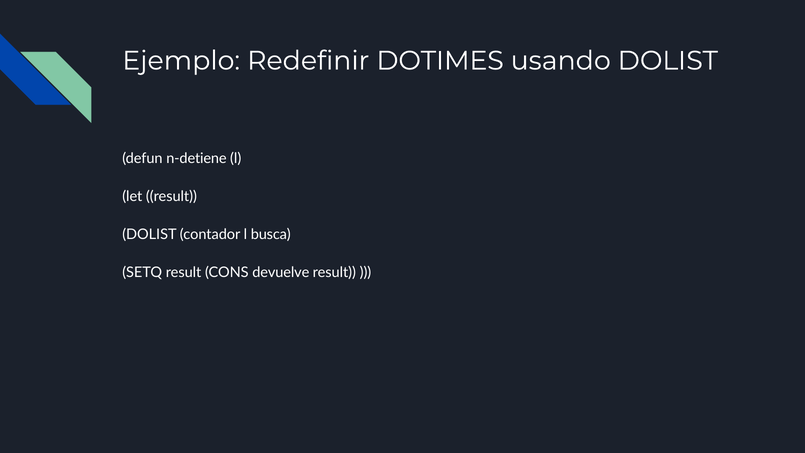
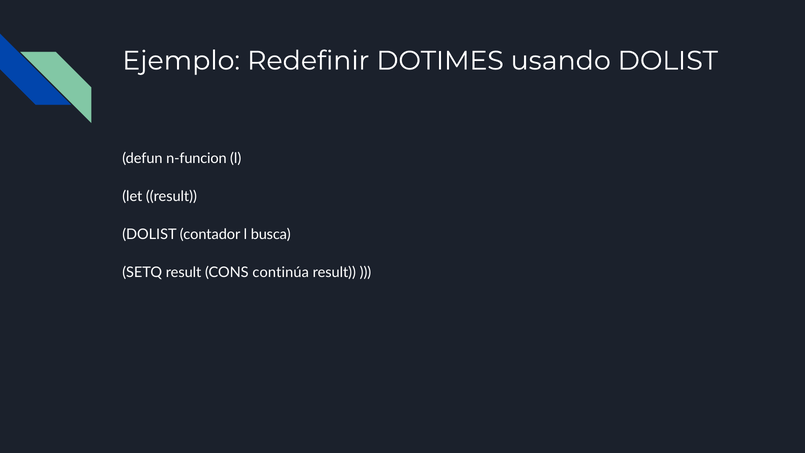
n-detiene: n-detiene -> n-funcion (196, 158)
devuelve: devuelve -> continúa (281, 272)
